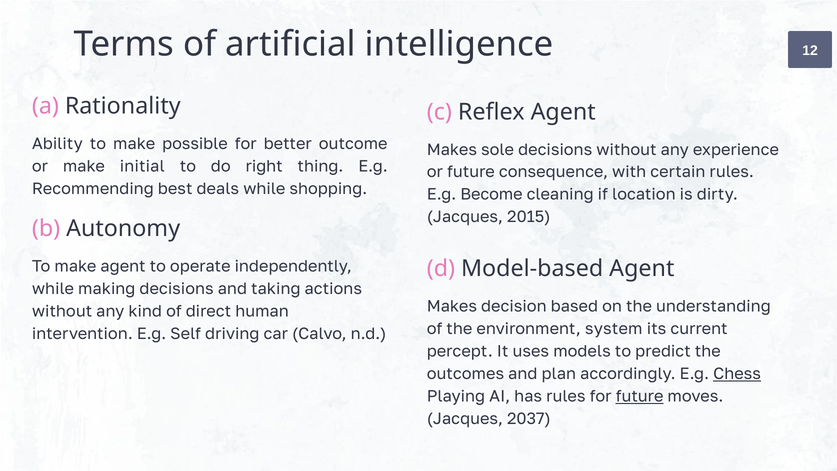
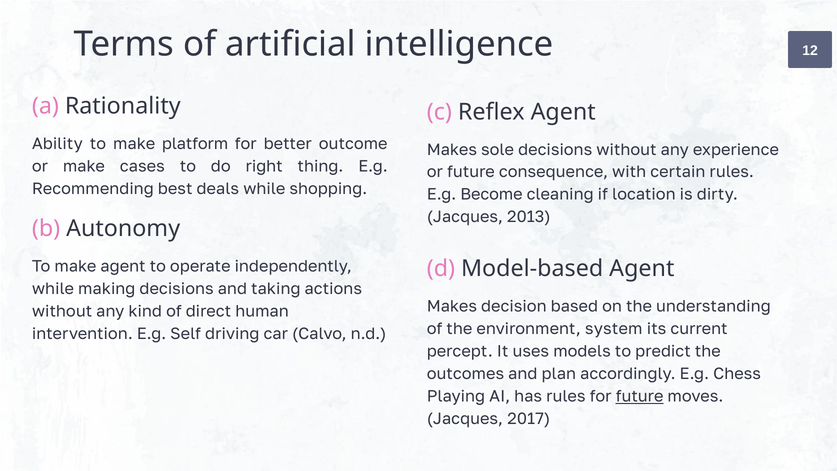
possible: possible -> platform (195, 144)
initial: initial -> cases (142, 166)
2015: 2015 -> 2013 (529, 217)
Chess underline: present -> none (737, 374)
2037: 2037 -> 2017 (529, 419)
